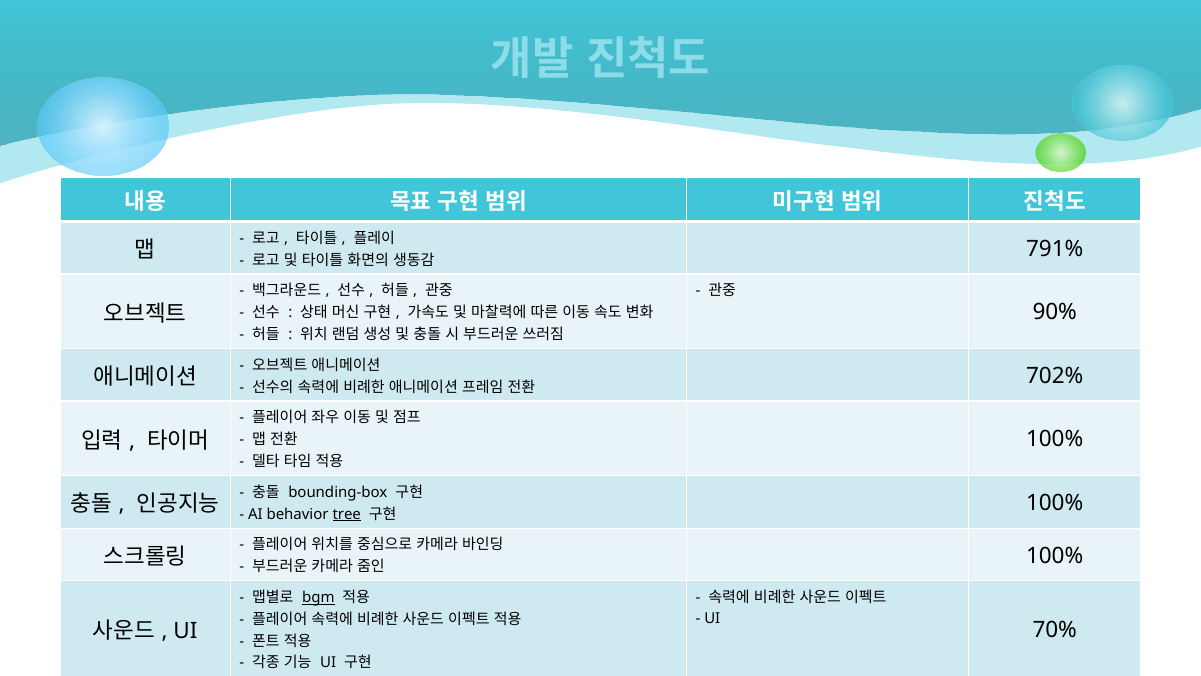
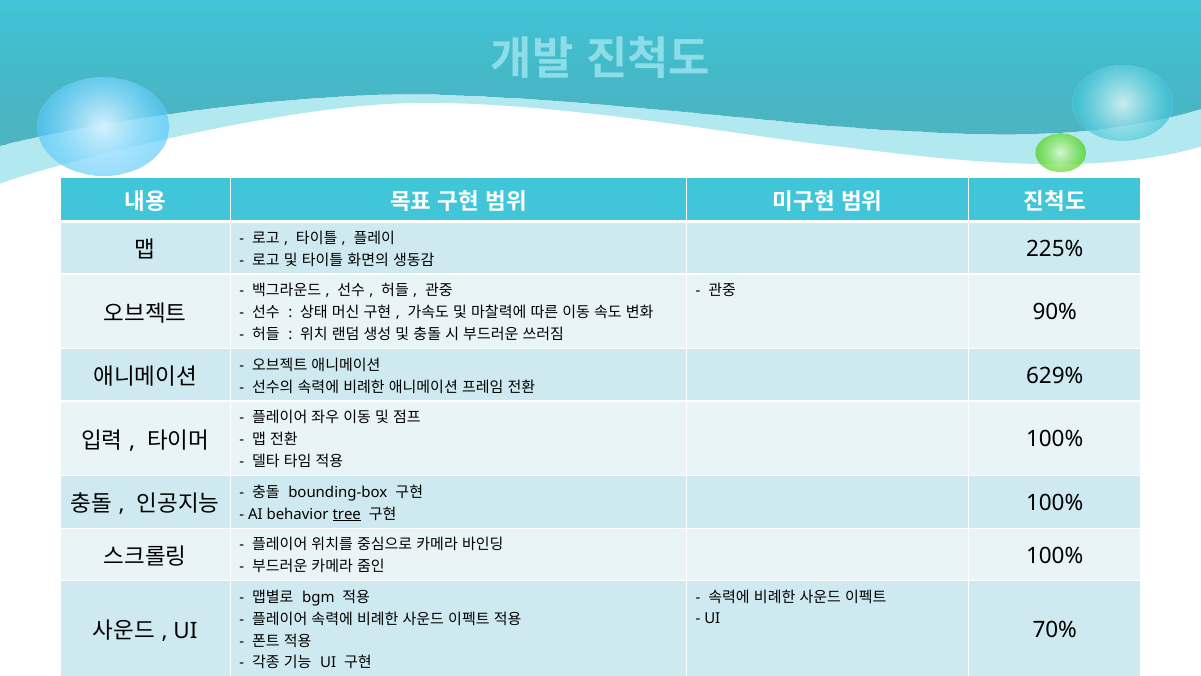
791%: 791% -> 225% (1055, 249)
702%: 702% -> 629% (1055, 376)
bgm underline: present -> none (318, 597)
